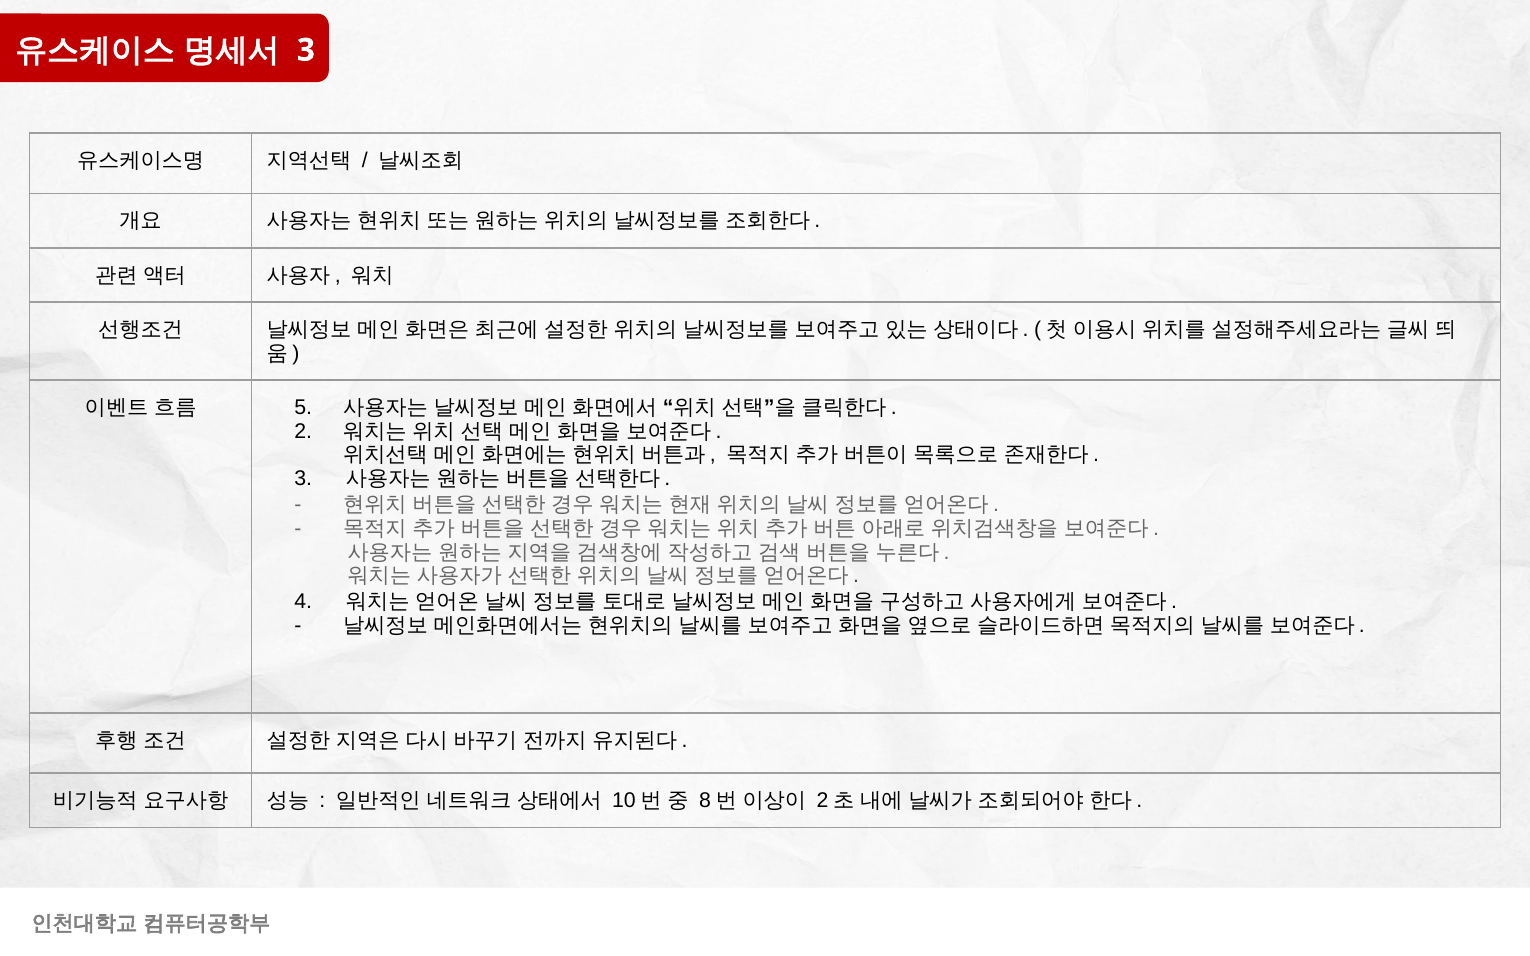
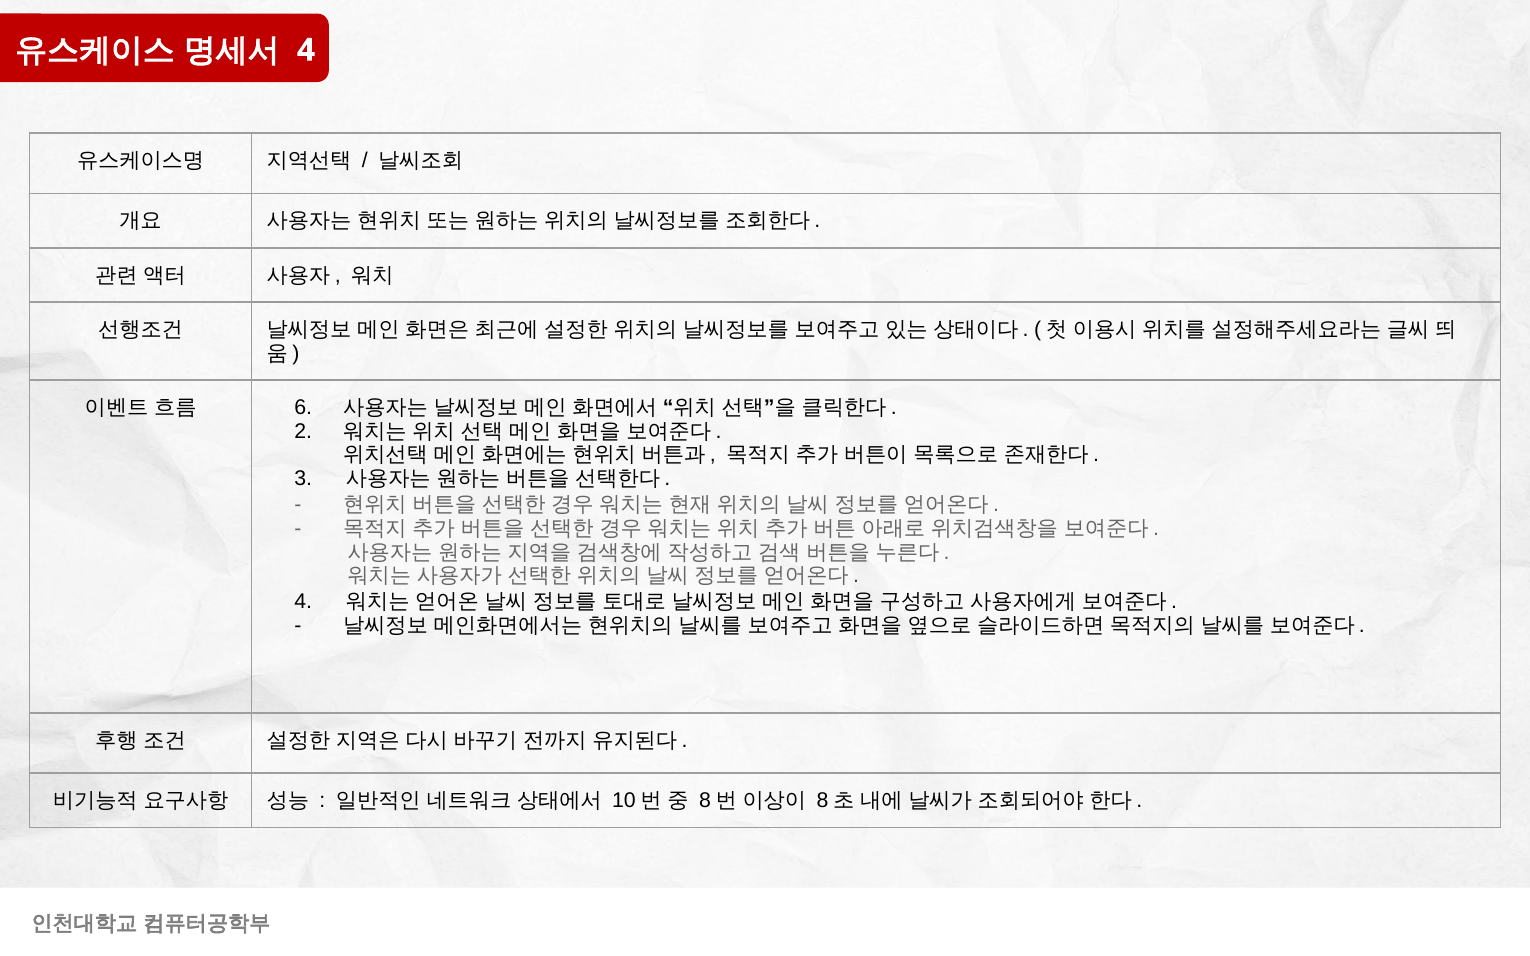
3: 3 -> 4 (306, 50)
5: 5 -> 6 (303, 408)
2: 2 -> 8 (823, 801)
